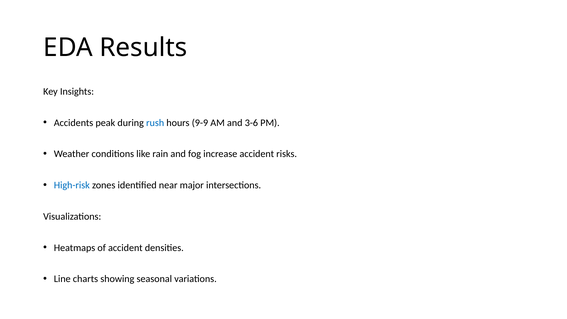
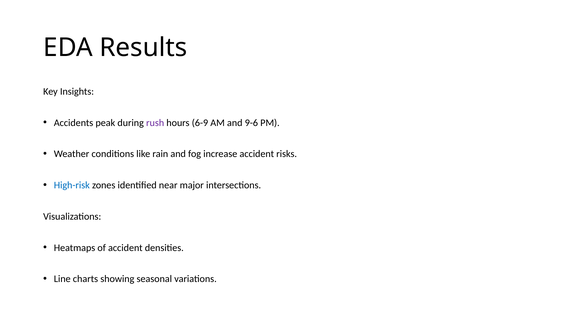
rush colour: blue -> purple (155, 123)
9-9: 9-9 -> 6-9 (200, 123)
3-6: 3-6 -> 9-6 (251, 123)
